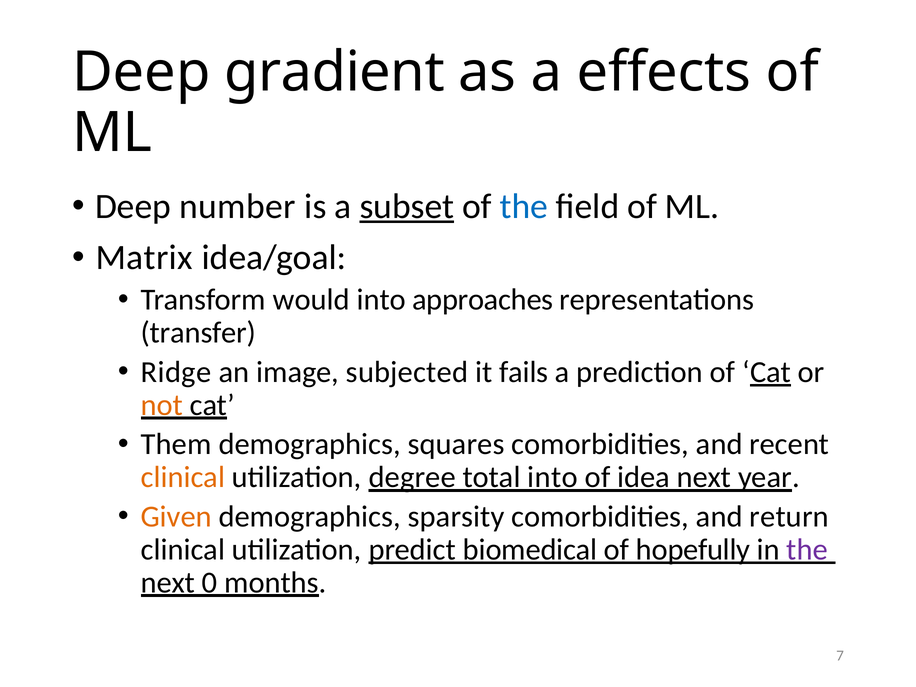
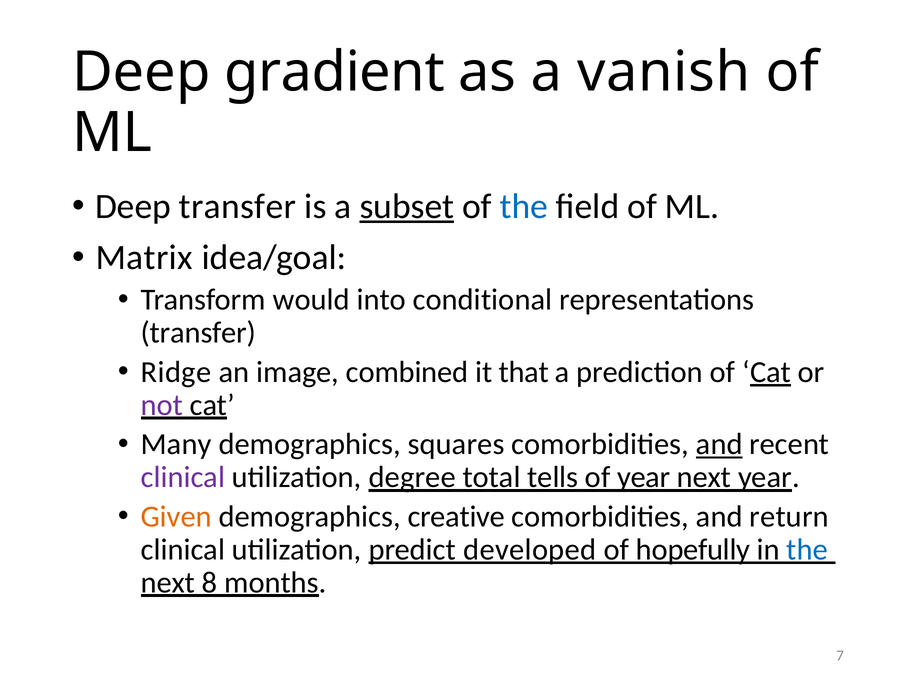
effects: effects -> vanish (664, 72)
Deep number: number -> transfer (237, 206)
approaches: approaches -> conditional (482, 300)
subjected: subjected -> combined (407, 372)
fails: fails -> that (524, 372)
not colour: orange -> purple (162, 405)
Them: Them -> Many (176, 444)
and underline: none -> present (719, 444)
clinical colour: orange -> purple (183, 477)
total into: into -> tells (553, 477)
of idea: idea -> year (644, 477)
sparsity: sparsity -> creative (456, 517)
biomedical: biomedical -> developed (530, 550)
the colour: purple -> blue (807, 550)
0: 0 -> 8 (210, 583)
